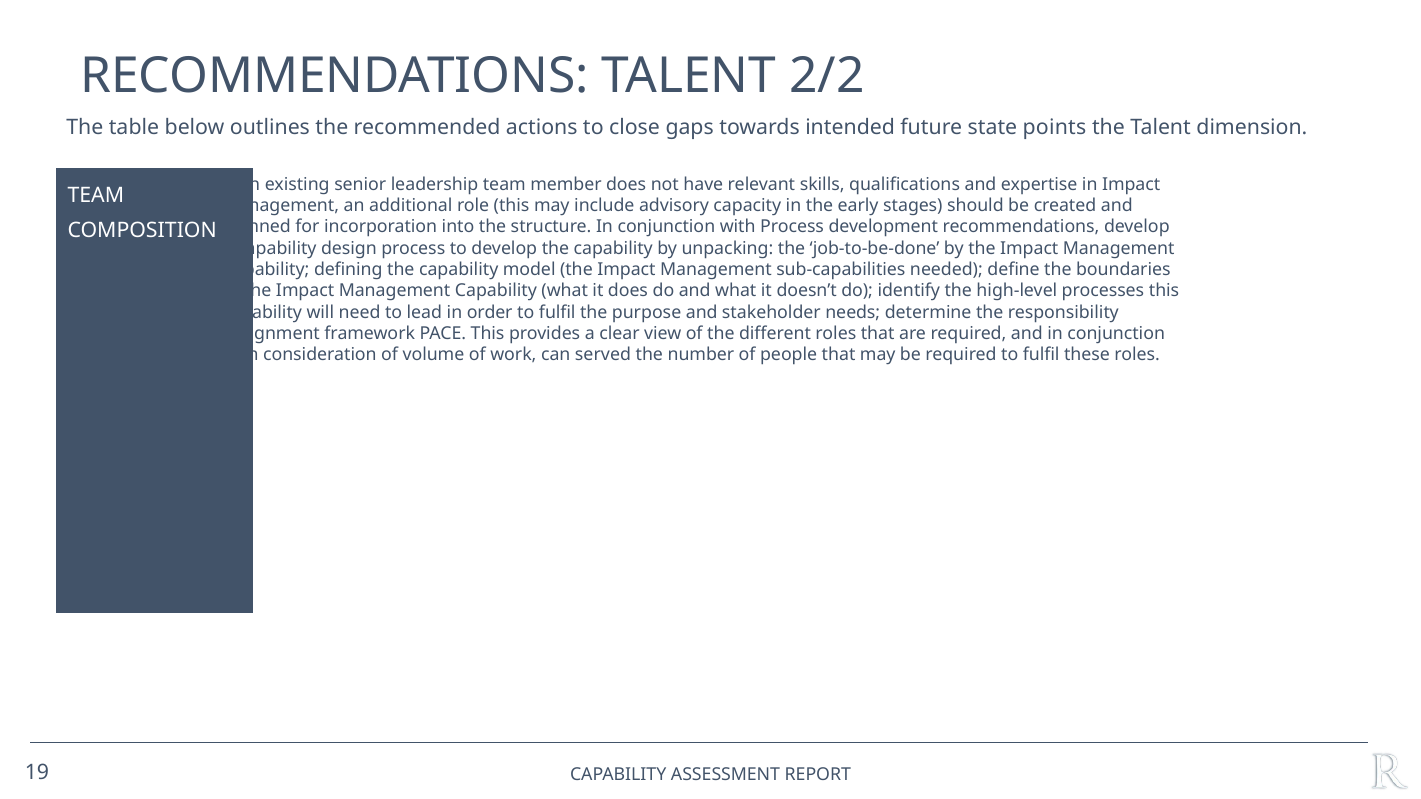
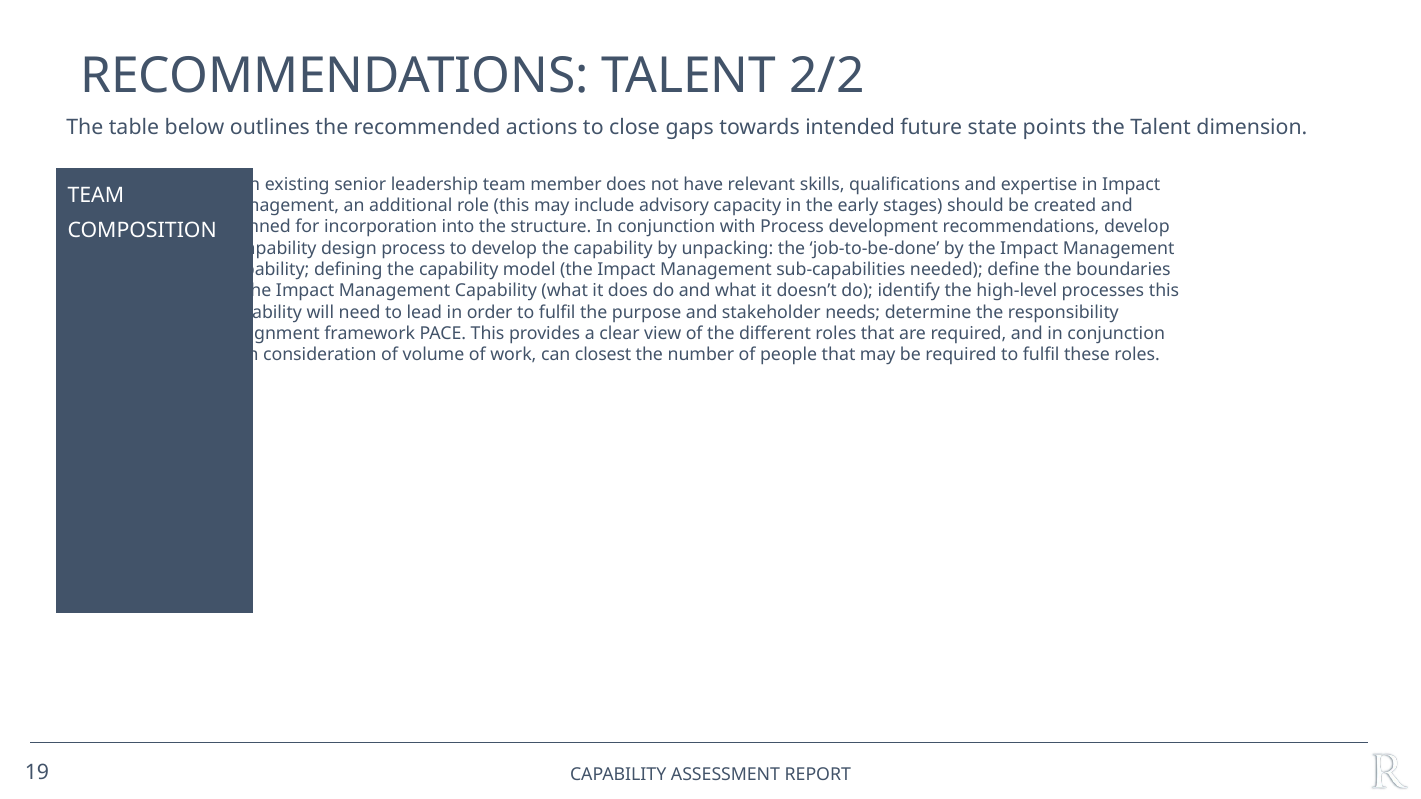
served: served -> closest (603, 355)
